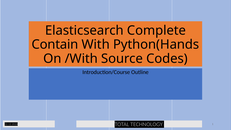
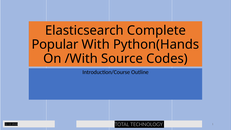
Contain: Contain -> Popular (55, 45)
